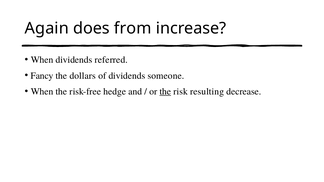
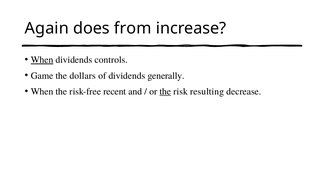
When underline: none -> present (42, 60)
referred: referred -> controls (111, 60)
Fancy: Fancy -> Game (42, 76)
someone: someone -> generally (166, 76)
hedge: hedge -> recent (115, 92)
